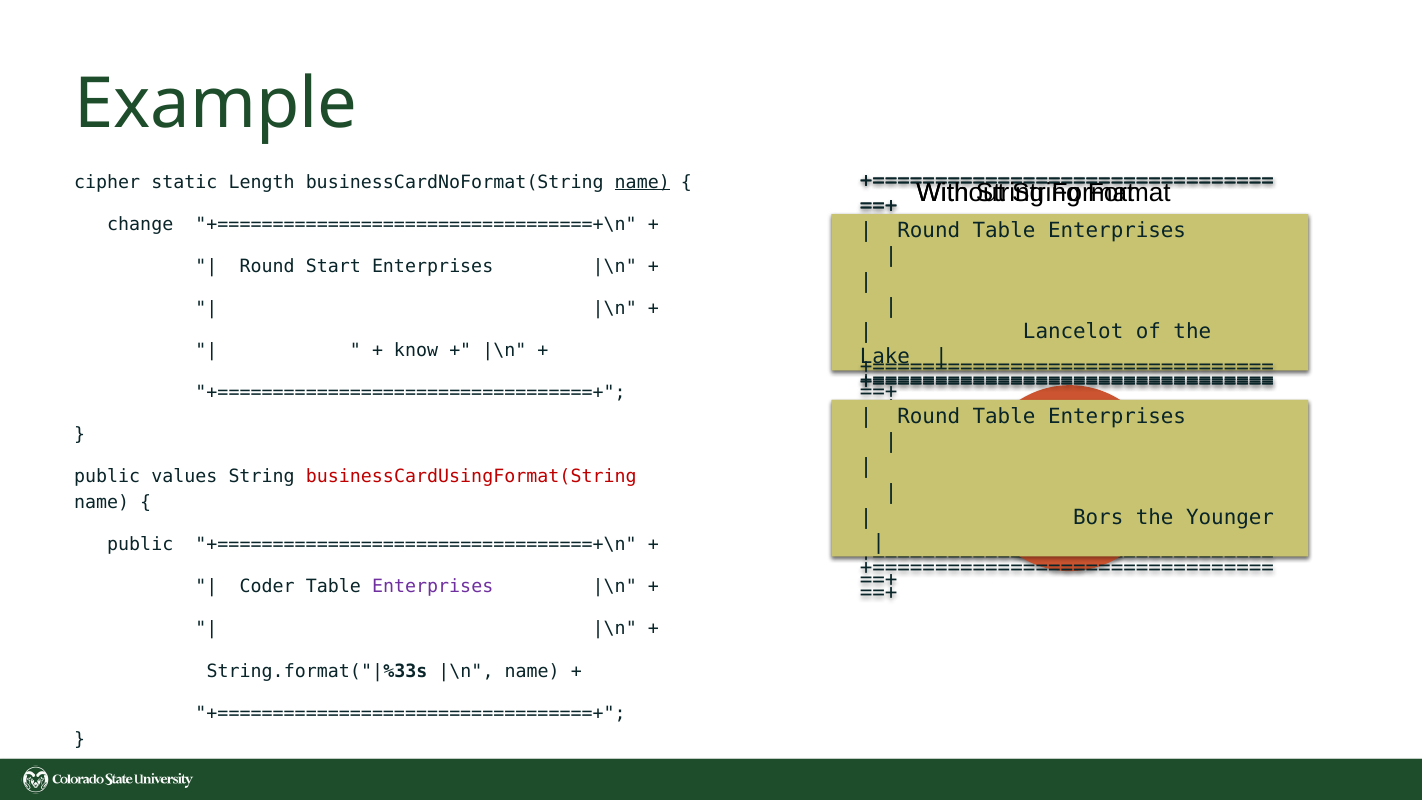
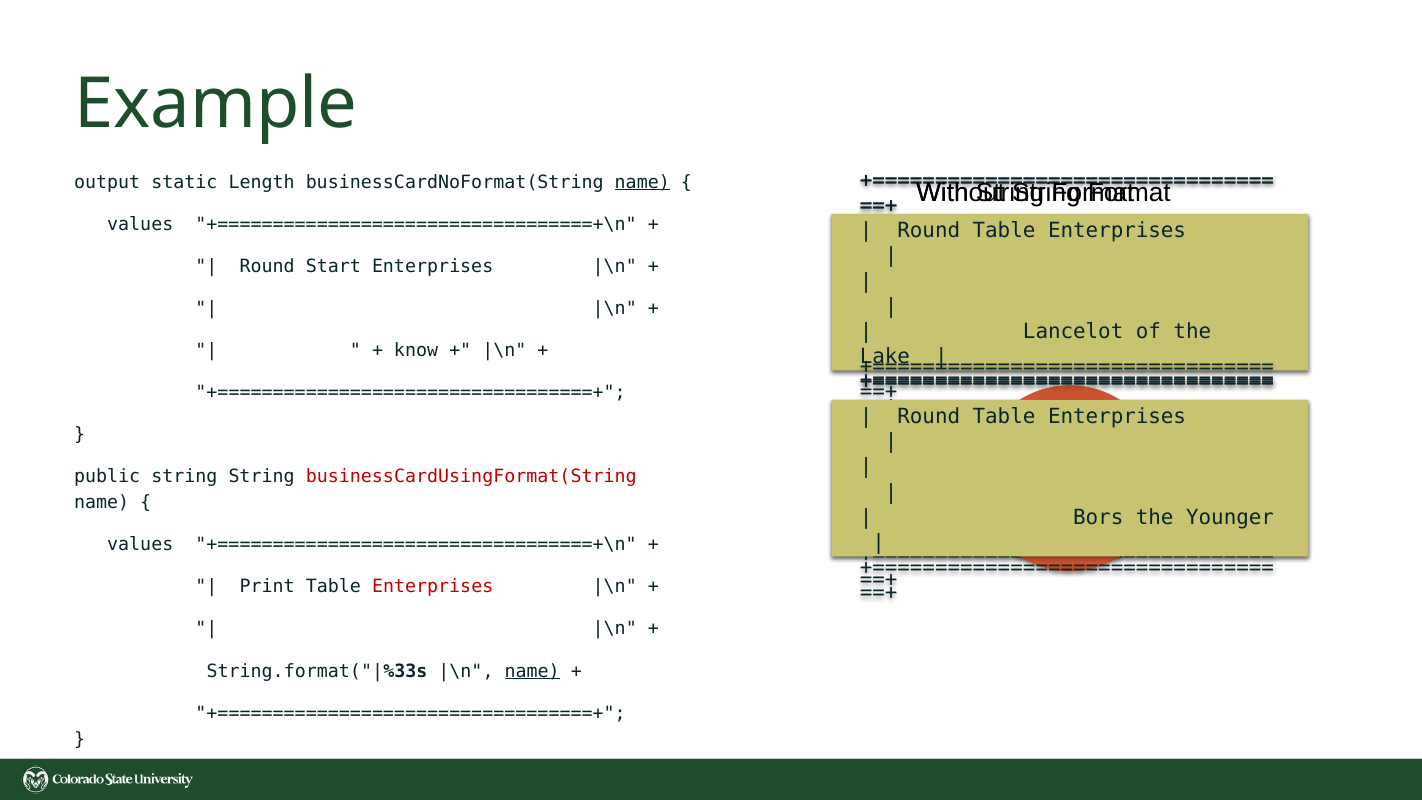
cipher: cipher -> output (107, 182)
change: change -> values (140, 224)
public values: values -> string (184, 476)
public: public -> values (140, 545)
Coder: Coder -> Print (267, 587)
Enterprises colour: purple -> red (433, 587)
name underline: none -> present (532, 671)
